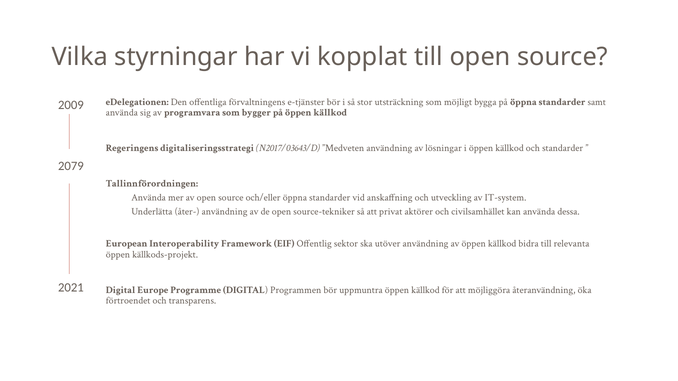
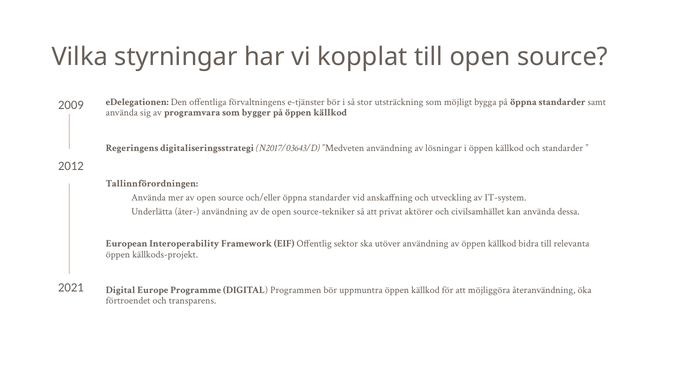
2079: 2079 -> 2012 (71, 166)
